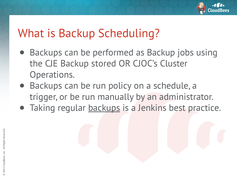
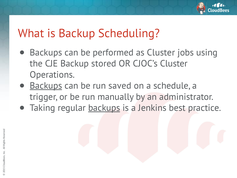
as Backup: Backup -> Cluster (161, 52)
Backups underline: none -> present (46, 86)
policy: policy -> saved (120, 86)
